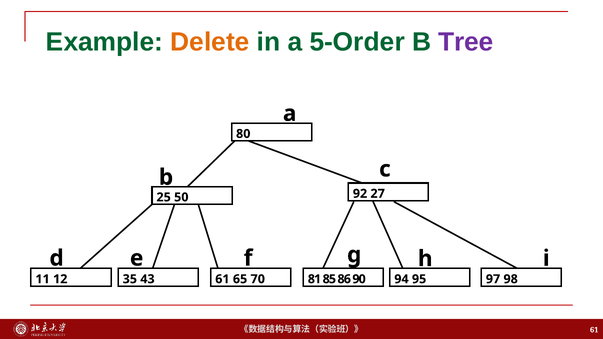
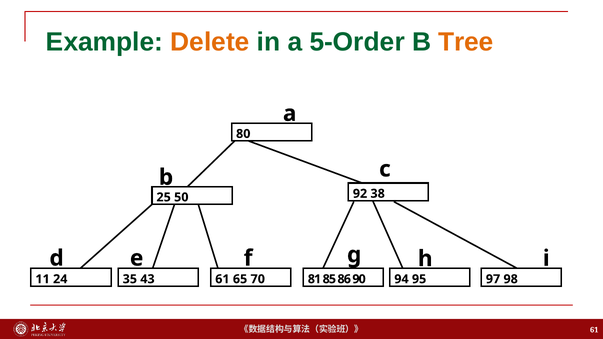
Tree colour: purple -> orange (466, 42)
27: 27 -> 38 (378, 194)
12: 12 -> 24 (60, 279)
